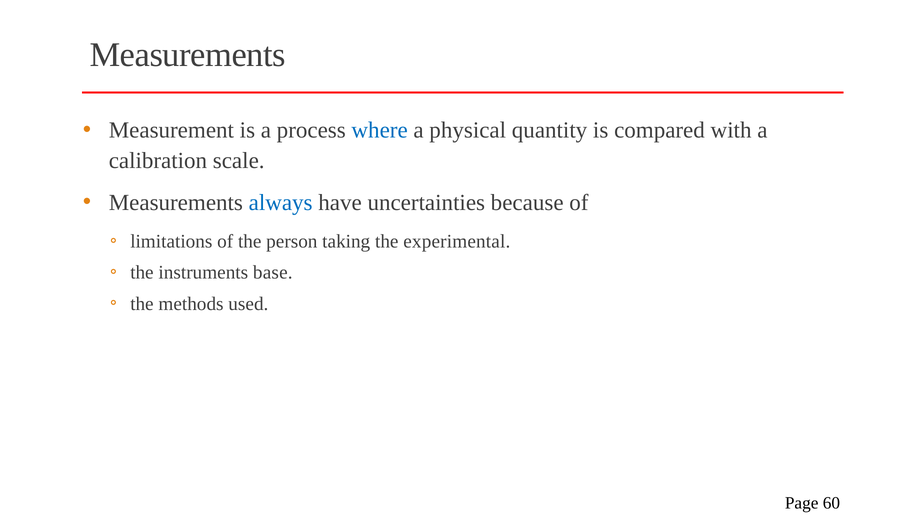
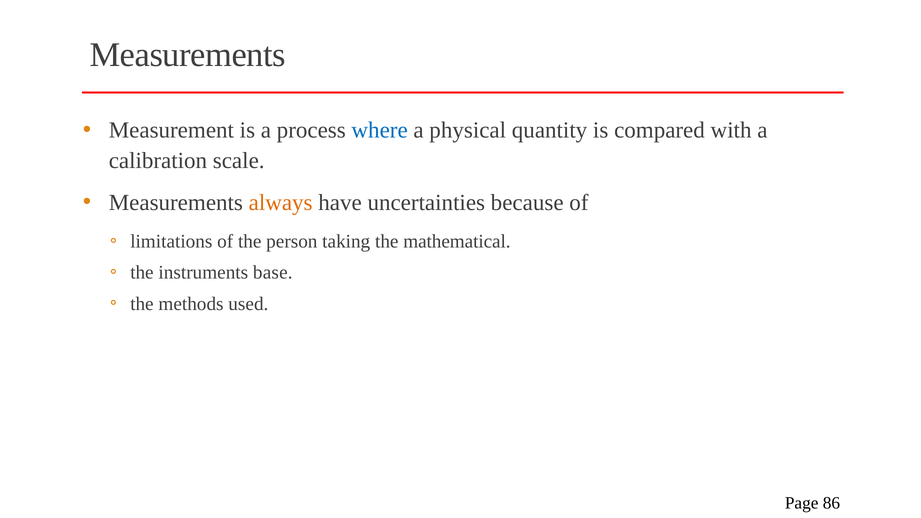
always colour: blue -> orange (281, 203)
experimental: experimental -> mathematical (457, 242)
60: 60 -> 86 (831, 503)
